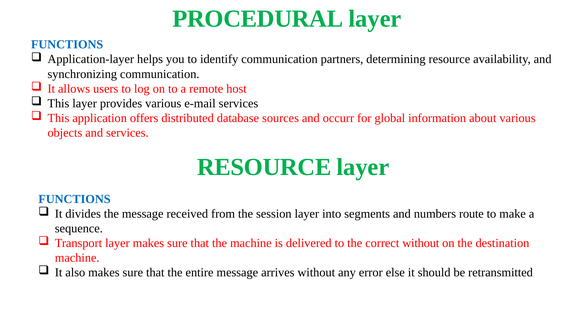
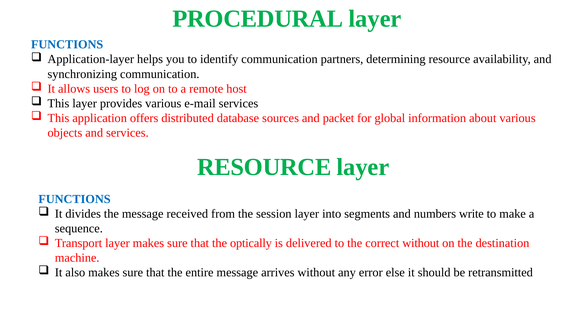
occurr: occurr -> packet (338, 118)
route: route -> write (471, 214)
the machine: machine -> optically (251, 243)
